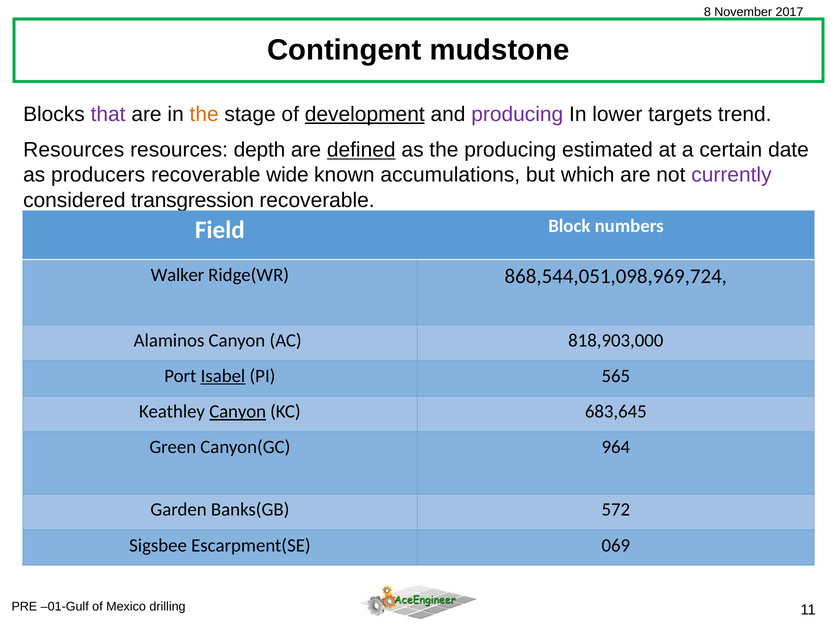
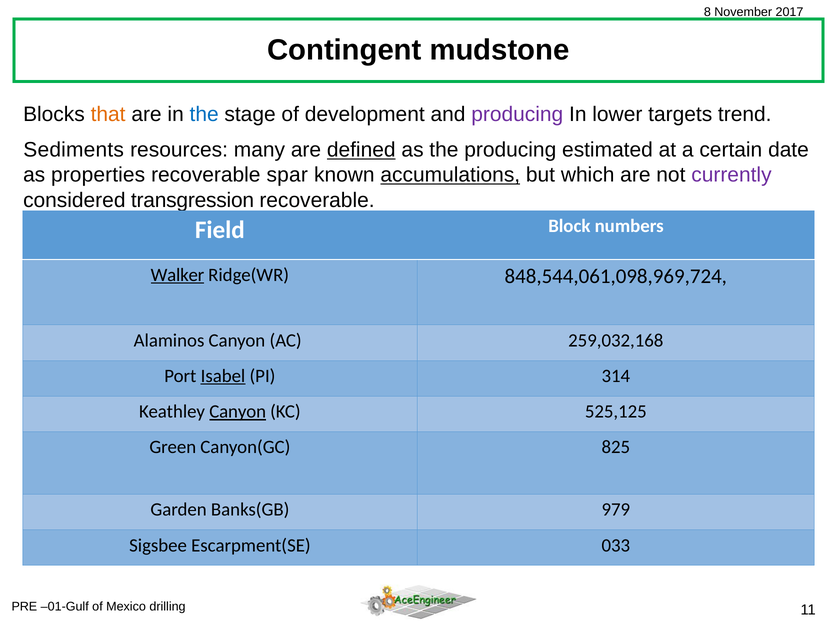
that colour: purple -> orange (108, 114)
the colour: orange -> blue (204, 114)
development underline: present -> none (365, 114)
Resources: Resources -> Sediments (74, 150)
depth: depth -> many (259, 150)
producers: producers -> properties (98, 175)
wide: wide -> spar (287, 175)
accumulations underline: none -> present (450, 175)
Walker underline: none -> present (177, 275)
868,544,051,098,969,724: 868,544,051,098,969,724 -> 848,544,061,098,969,724 (616, 276)
818,903,000: 818,903,000 -> 259,032,168 (616, 340)
565: 565 -> 314 (616, 376)
683,645: 683,645 -> 525,125 (616, 411)
964: 964 -> 825 (616, 447)
572: 572 -> 979 (616, 509)
069: 069 -> 033 (616, 545)
